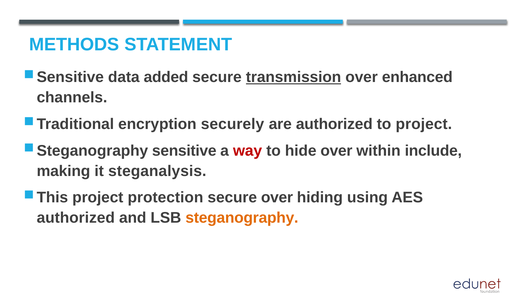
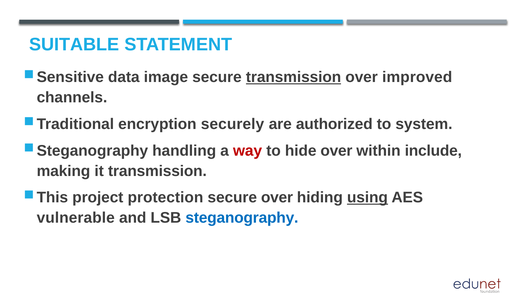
METHODS: METHODS -> SUITABLE (74, 44)
added: added -> image (166, 77)
enhanced: enhanced -> improved (417, 77)
to project: project -> system (424, 124)
sensitive: sensitive -> handling (184, 151)
it steganalysis: steganalysis -> transmission (157, 171)
using underline: none -> present (367, 198)
authorized: authorized -> vulnerable (76, 218)
steganography colour: orange -> blue (242, 218)
